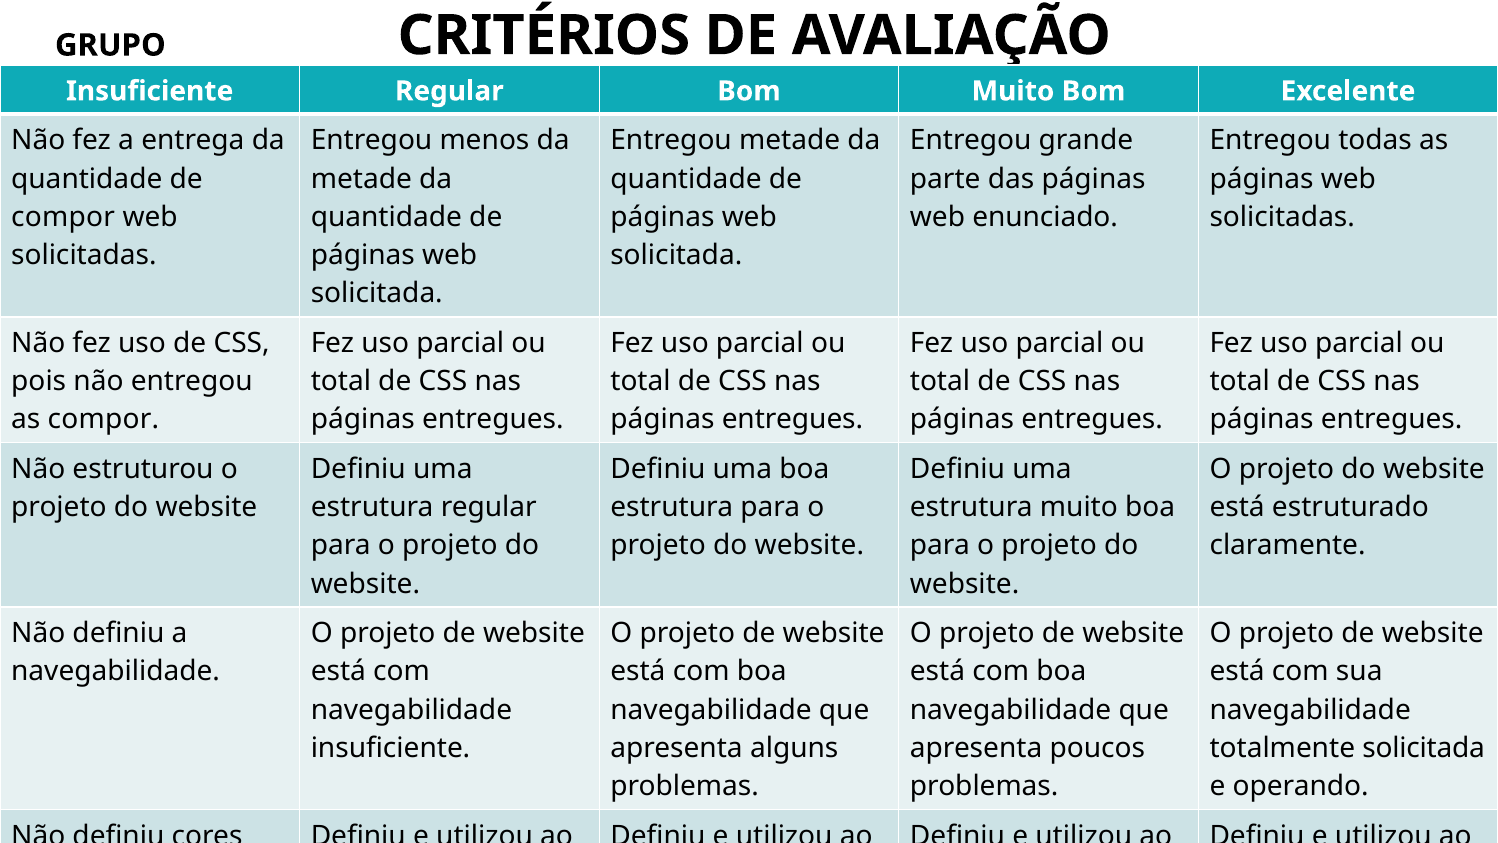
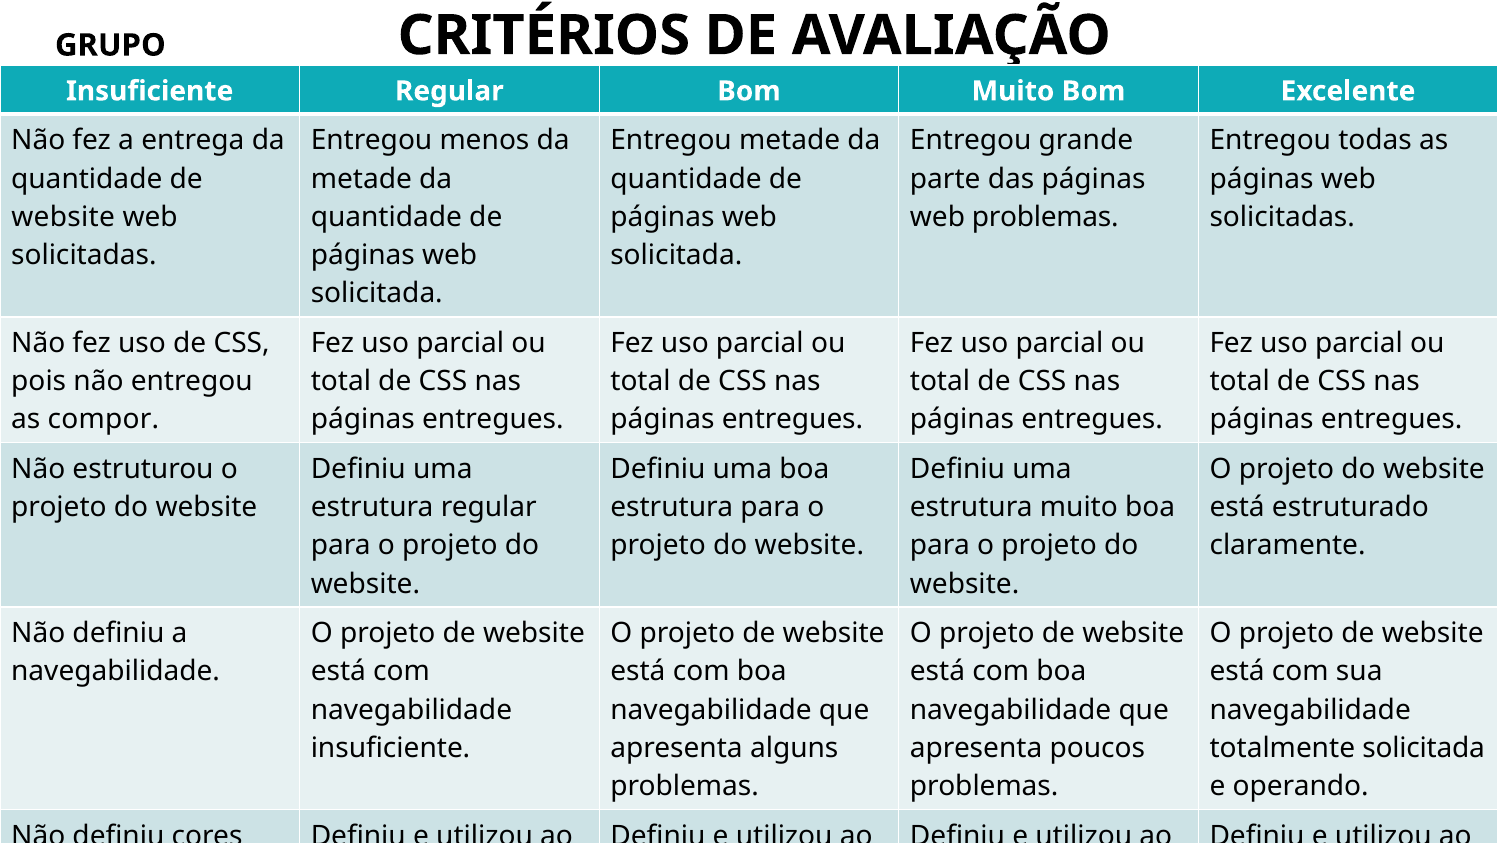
compor: compor -> website (63, 217)
web enunciado: enunciado -> problemas (1045, 217)
